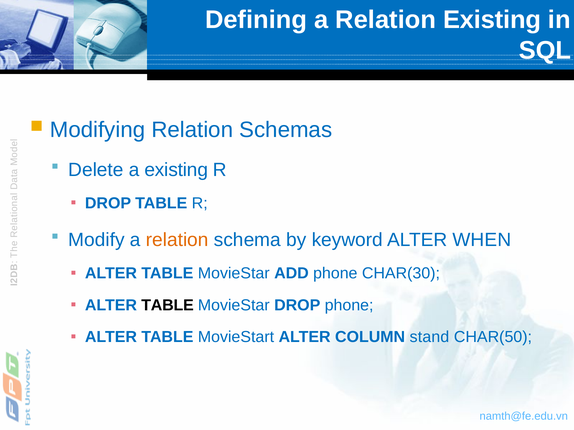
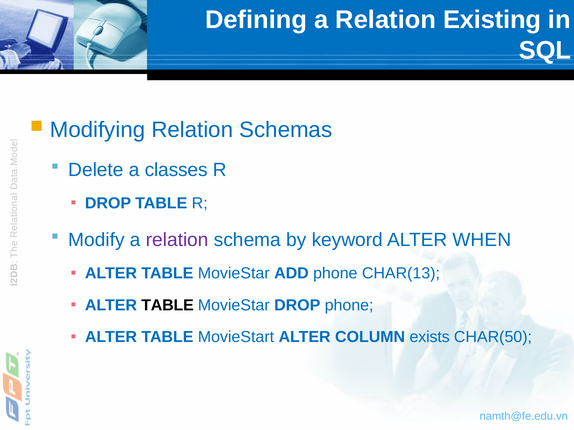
a existing: existing -> classes (176, 170)
relation colour: orange -> purple (177, 240)
CHAR(30: CHAR(30 -> CHAR(13 (401, 274)
stand: stand -> exists (430, 337)
